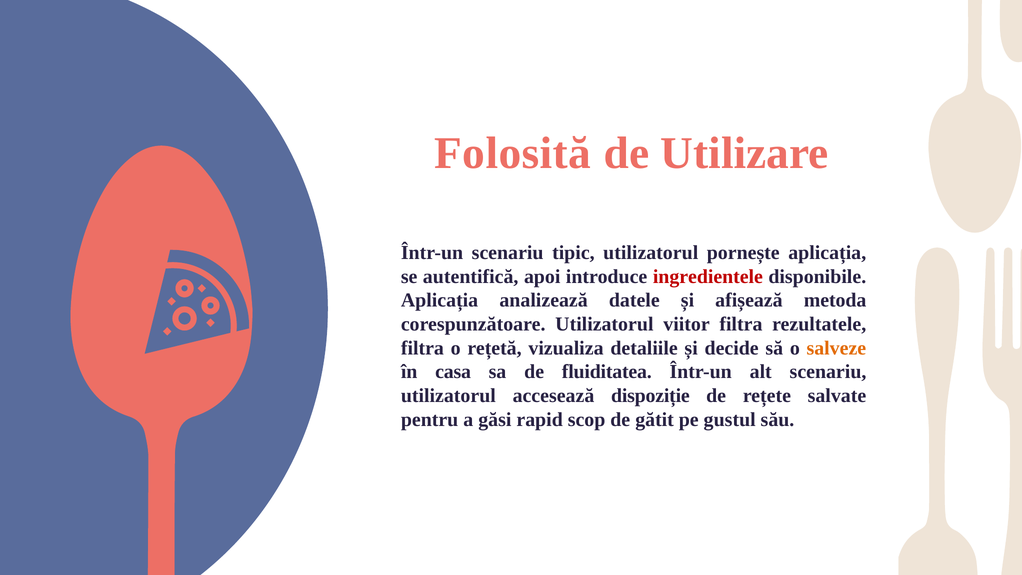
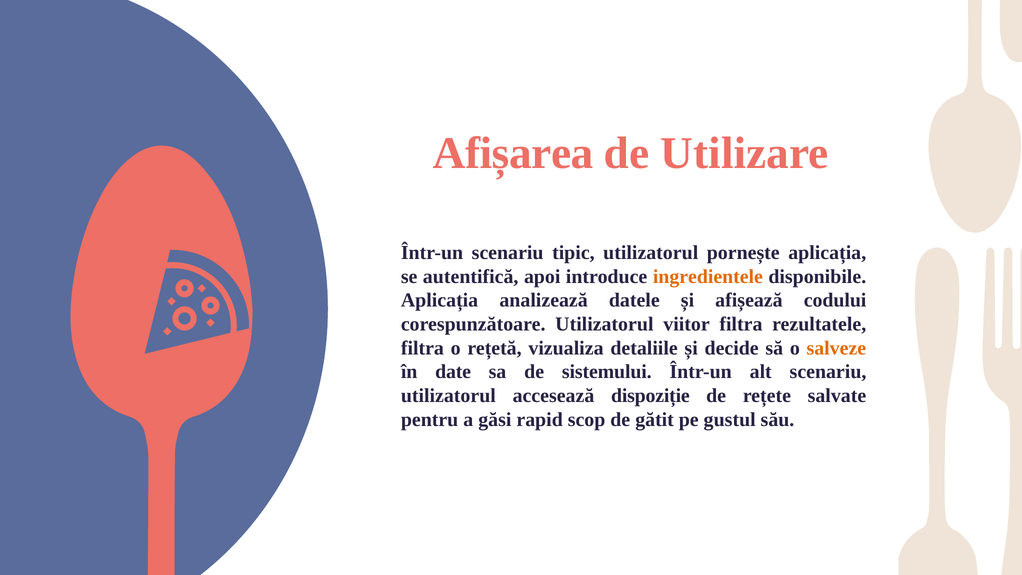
Folosită: Folosită -> Afișarea (513, 153)
ingredientele colour: red -> orange (708, 276)
metoda: metoda -> codului (835, 300)
casa: casa -> date (453, 372)
fluiditatea: fluiditatea -> sistemului (607, 372)
